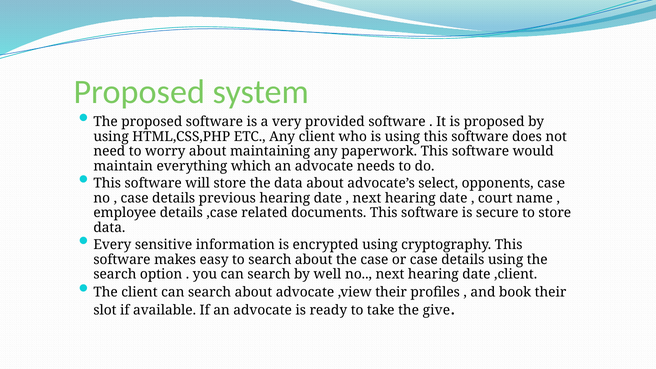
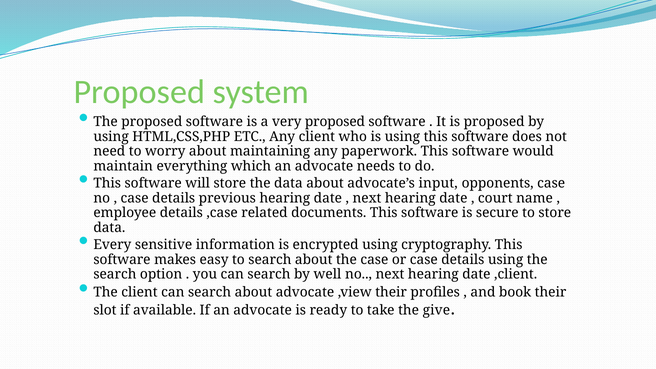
very provided: provided -> proposed (335, 122)
select: select -> input (438, 183)
